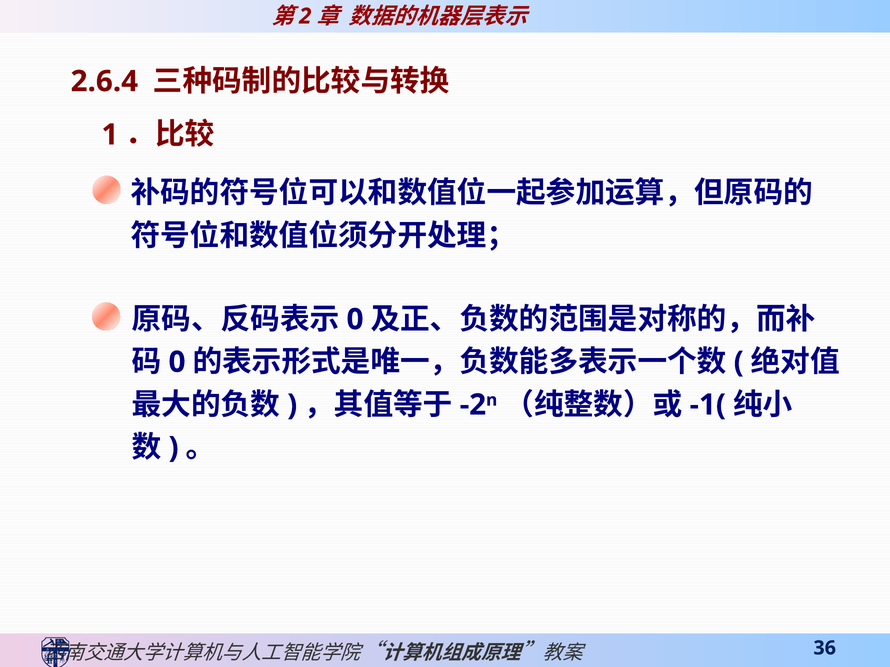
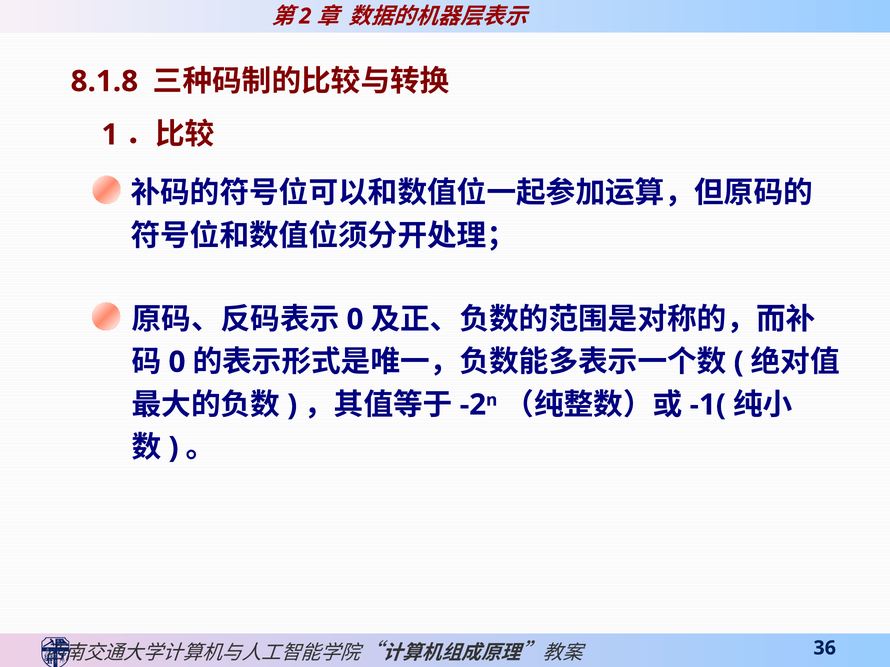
2.6.4: 2.6.4 -> 8.1.8 (104, 81)
